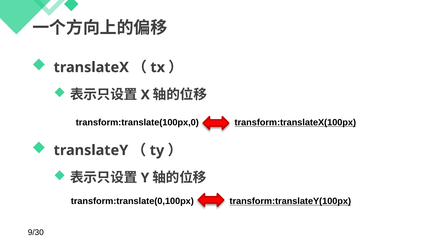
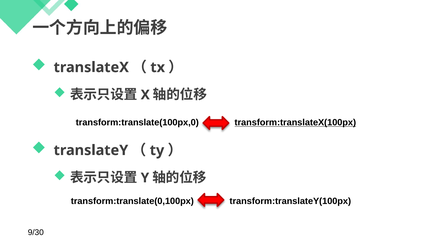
transform:translateY(100px underline: present -> none (290, 201)
